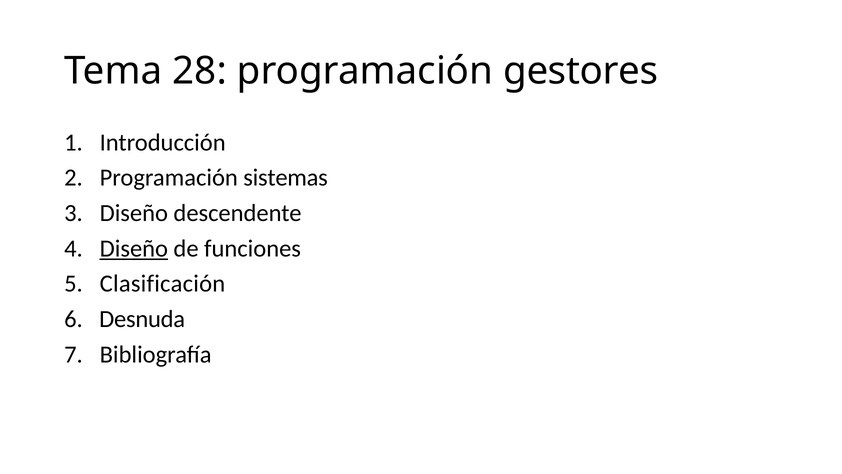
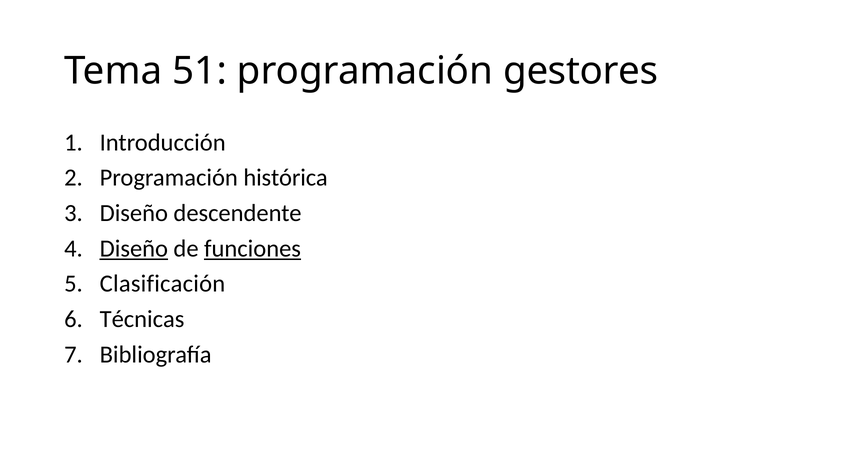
28: 28 -> 51 (200, 71)
sistemas: sistemas -> histórica (286, 178)
funciones underline: none -> present (253, 248)
Desnuda: Desnuda -> Técnicas (142, 319)
